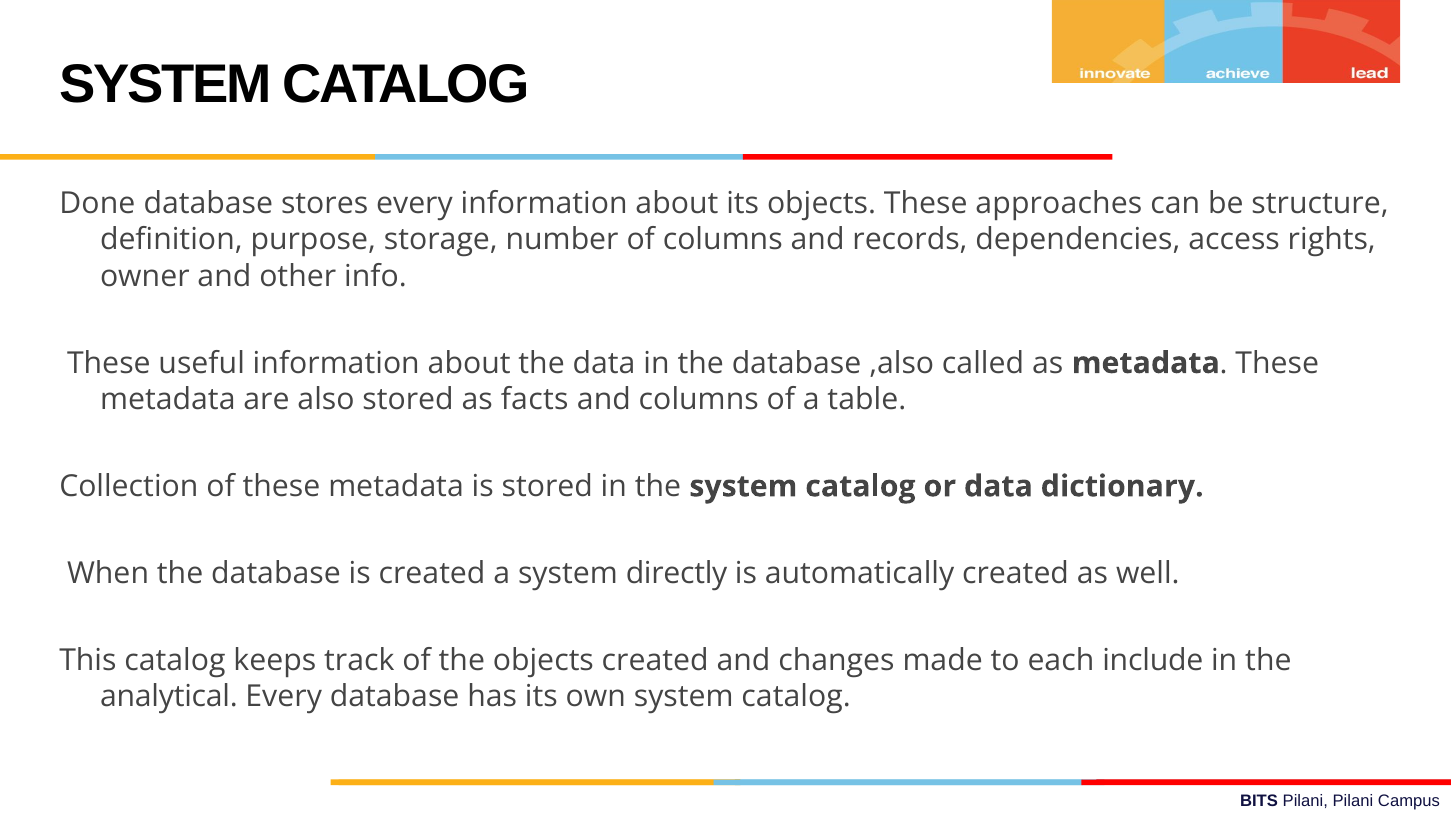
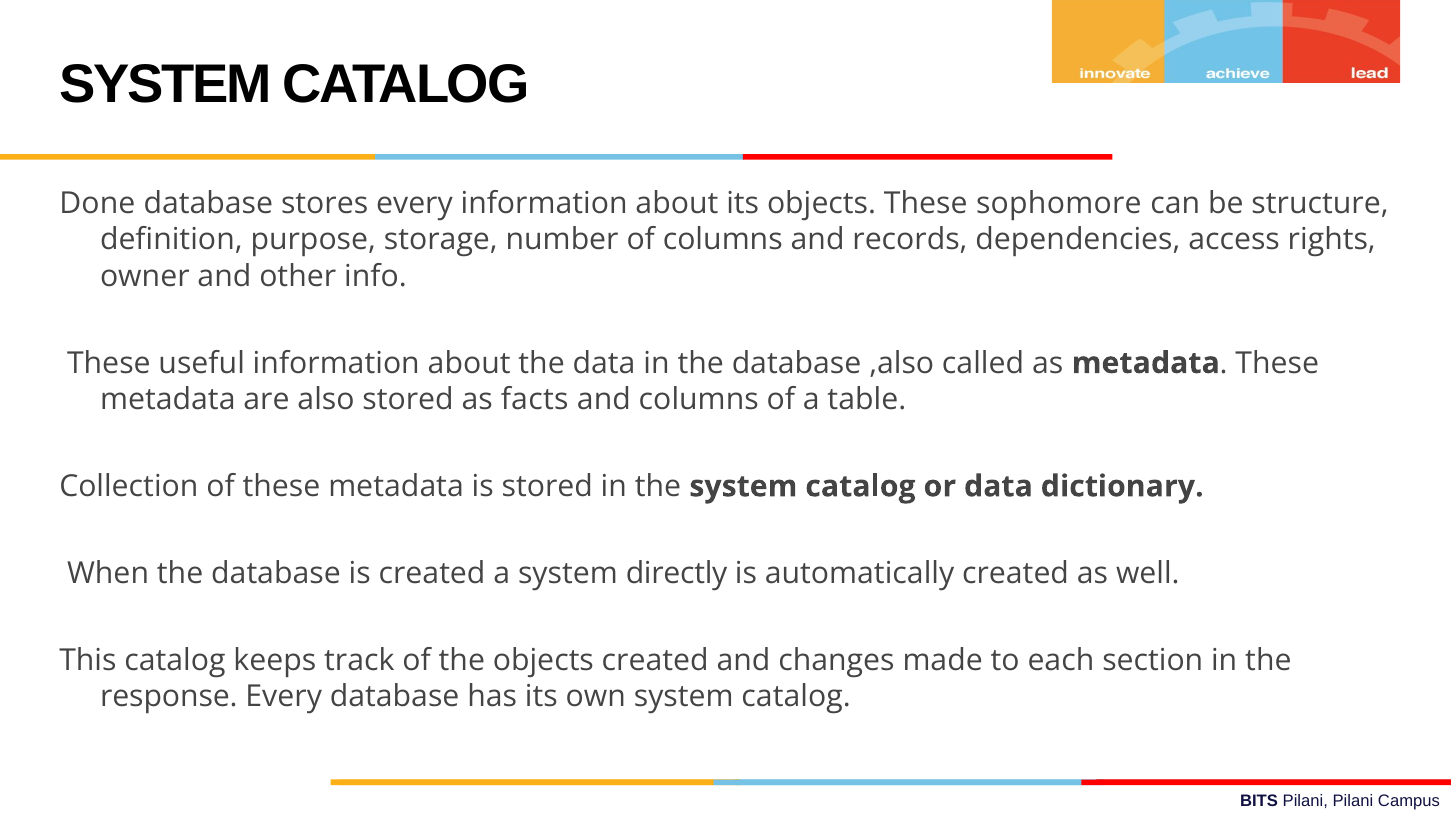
approaches: approaches -> sophomore (1059, 204)
include: include -> section (1153, 661)
analytical: analytical -> response (169, 697)
